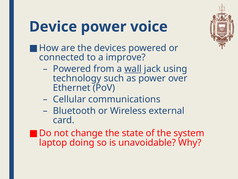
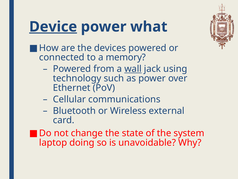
Device underline: none -> present (53, 27)
voice: voice -> what (149, 27)
improve: improve -> memory (126, 57)
